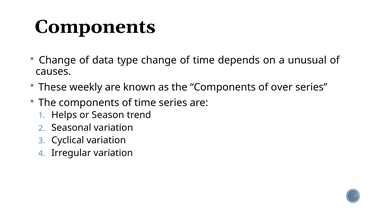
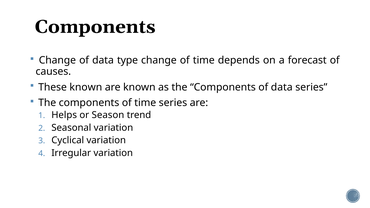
unusual: unusual -> forecast (307, 60)
These weekly: weekly -> known (86, 87)
Components of over: over -> data (282, 87)
